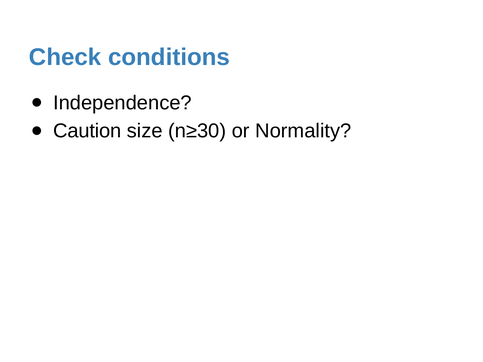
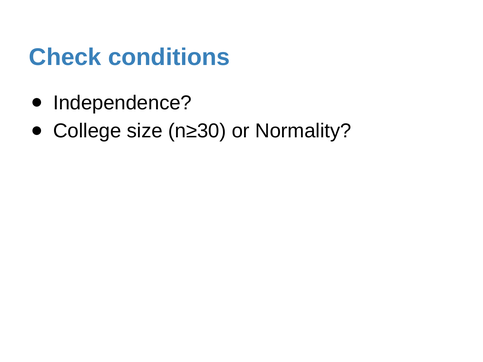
Caution: Caution -> College (87, 131)
